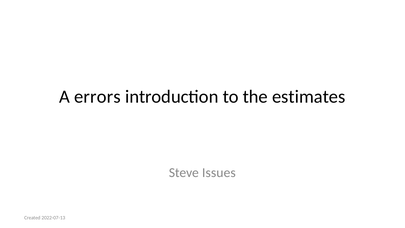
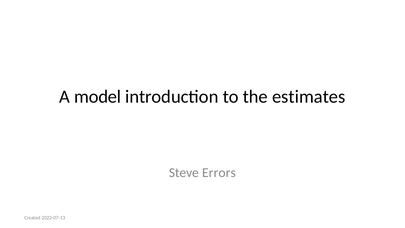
errors: errors -> model (98, 96)
Issues: Issues -> Errors (219, 173)
